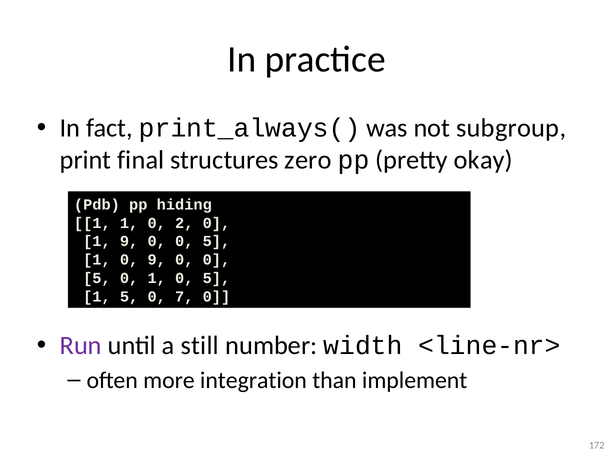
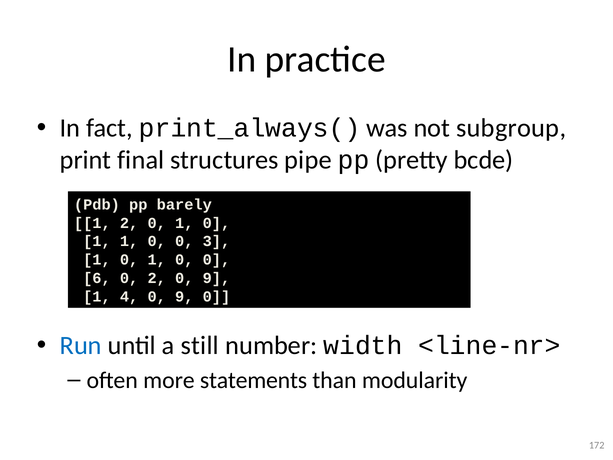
zero: zero -> pipe (308, 160)
okay: okay -> bcde (484, 160)
hiding: hiding -> barely (184, 205)
1 1: 1 -> 2 (129, 223)
2: 2 -> 1 (184, 223)
1 9: 9 -> 1 (129, 241)
5: 5 -> 3 (216, 241)
9: 9 -> 1 (157, 260)
5: 5 -> 6 (97, 278)
1: 1 -> 2 (157, 278)
5: 5 -> 9 (216, 278)
1 5: 5 -> 4 (129, 296)
7: 7 -> 9 (184, 296)
Run colour: purple -> blue (81, 345)
integration: integration -> statements (254, 380)
implement: implement -> modularity (415, 380)
